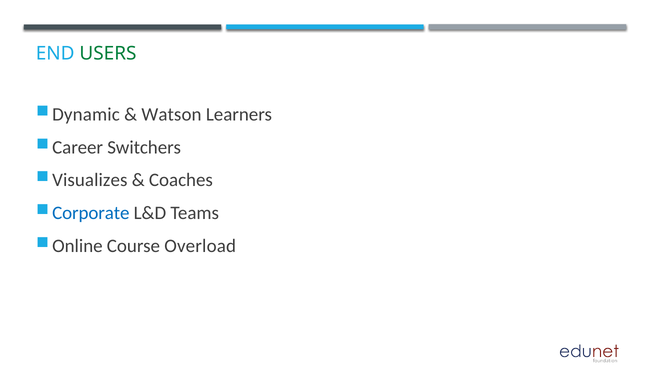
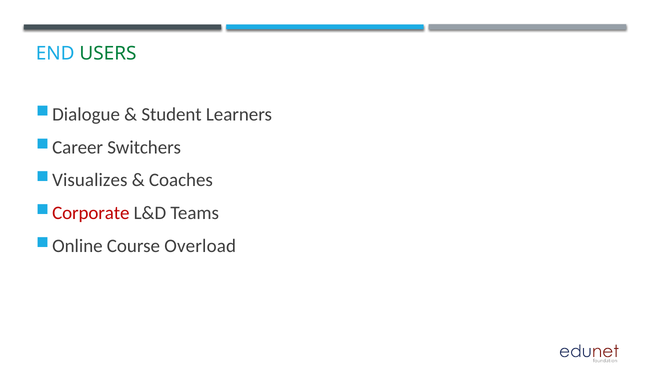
Dynamic: Dynamic -> Dialogue (86, 114)
Watson: Watson -> Student (172, 114)
Corporate colour: blue -> red (91, 213)
